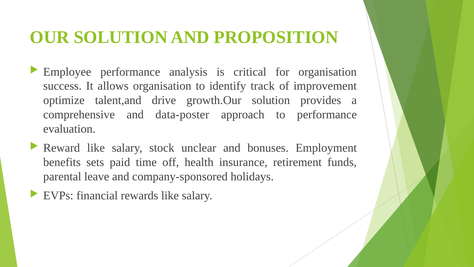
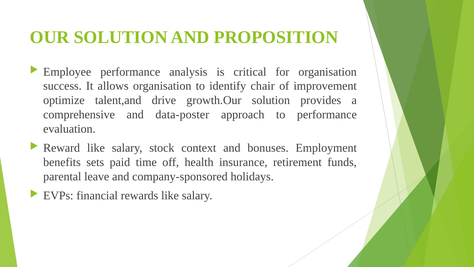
track: track -> chair (263, 86)
unclear: unclear -> context (199, 148)
